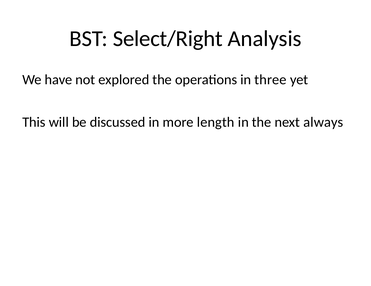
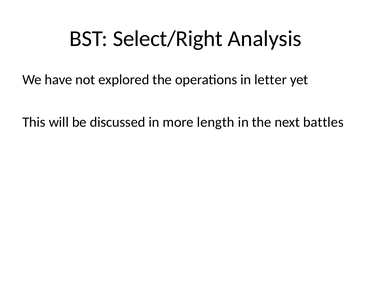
three: three -> letter (271, 80)
always: always -> battles (323, 122)
